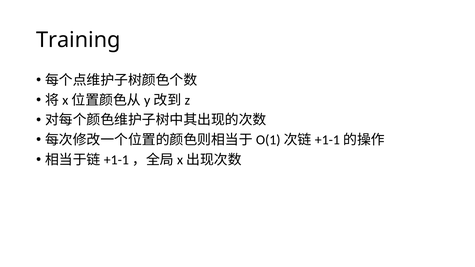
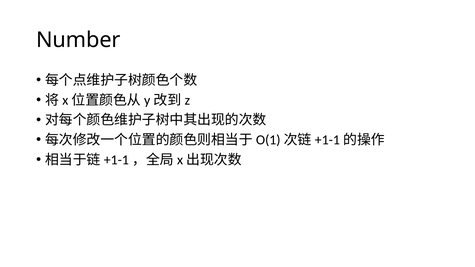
Training: Training -> Number (78, 40)
